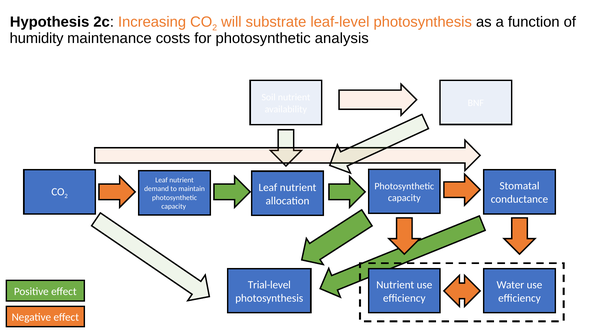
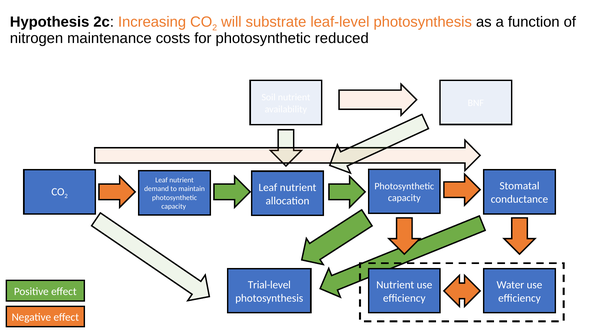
humidity: humidity -> nitrogen (37, 38)
analysis: analysis -> reduced (342, 38)
